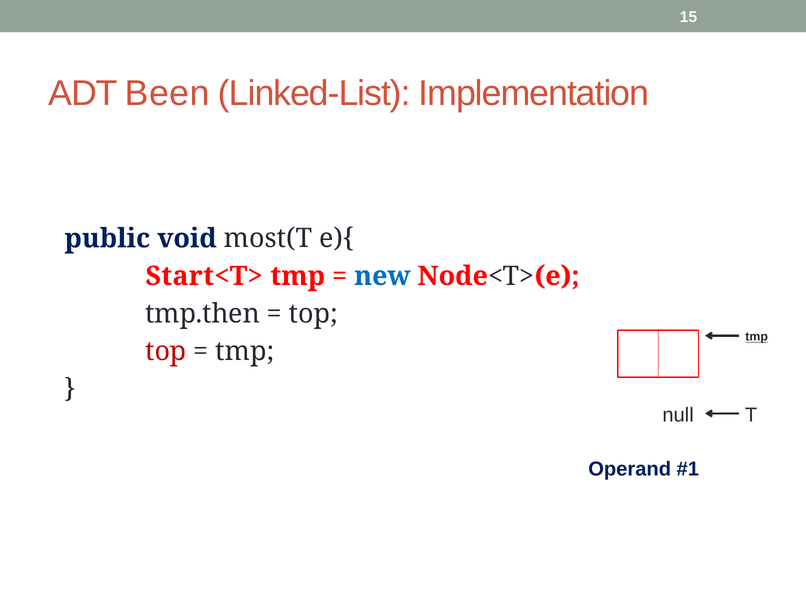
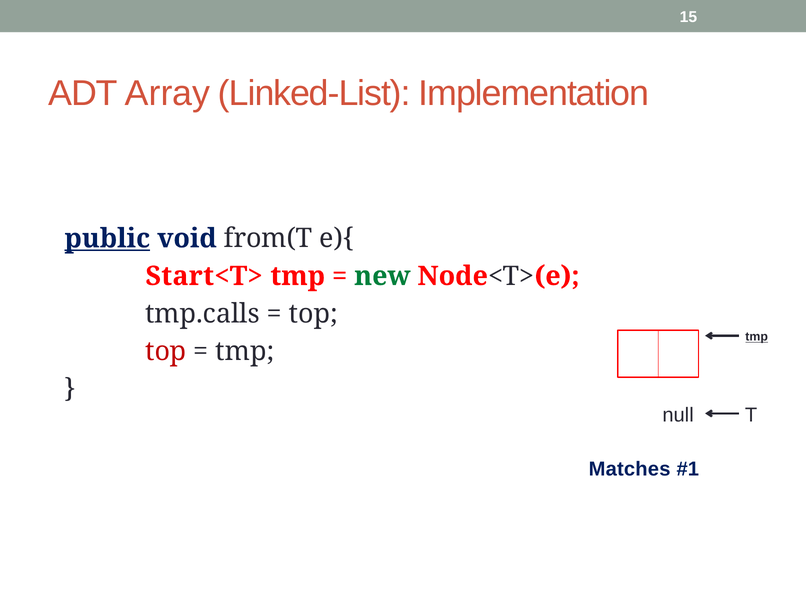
Been: Been -> Array (168, 93)
public underline: none -> present (107, 238)
most(T: most(T -> from(T (268, 238)
new colour: blue -> green (382, 276)
tmp.then: tmp.then -> tmp.calls (202, 313)
Operand: Operand -> Matches (630, 468)
